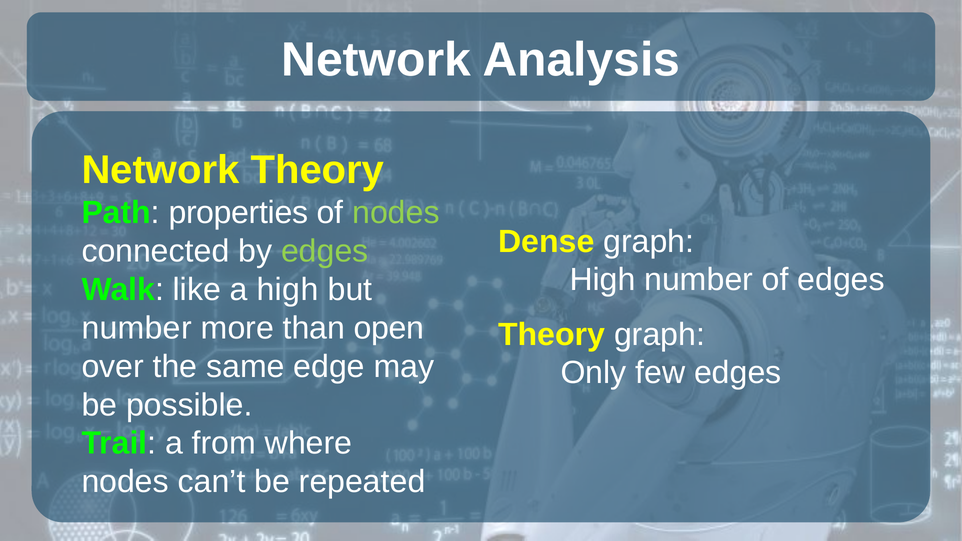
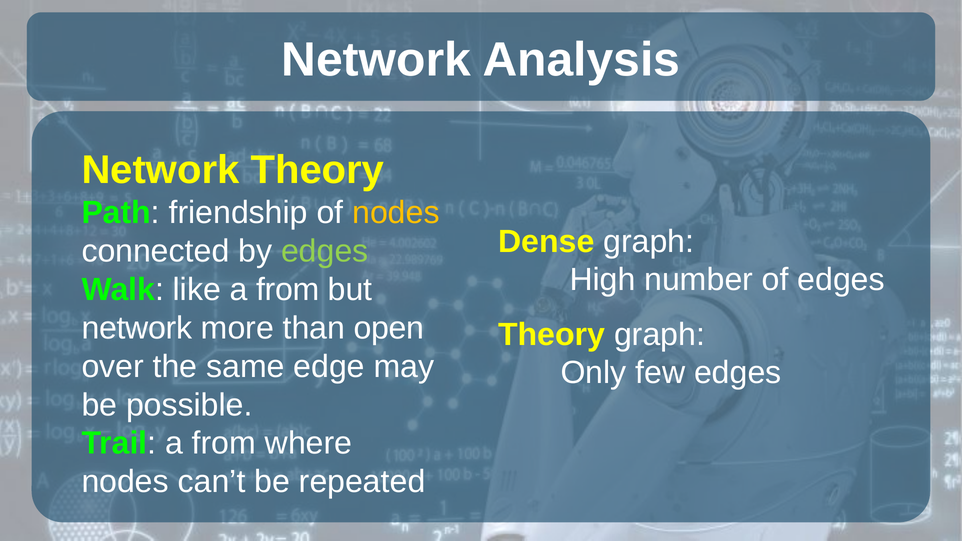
properties: properties -> friendship (238, 213)
nodes colour: light green -> yellow (396, 213)
like a high: high -> from (288, 290)
number: number -> network (137, 328)
